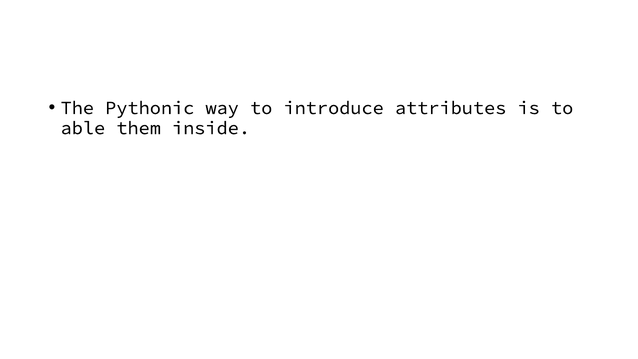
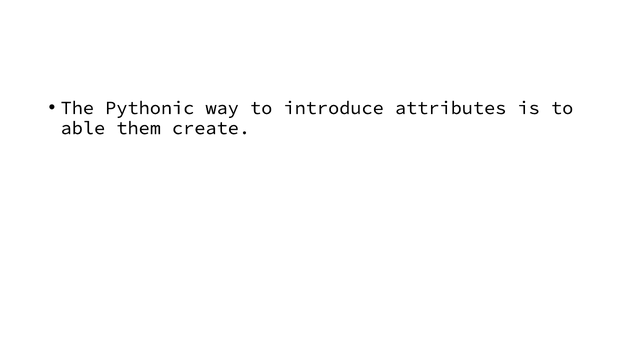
inside: inside -> create (211, 128)
